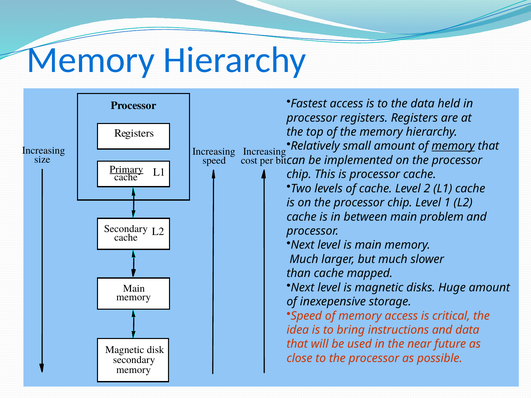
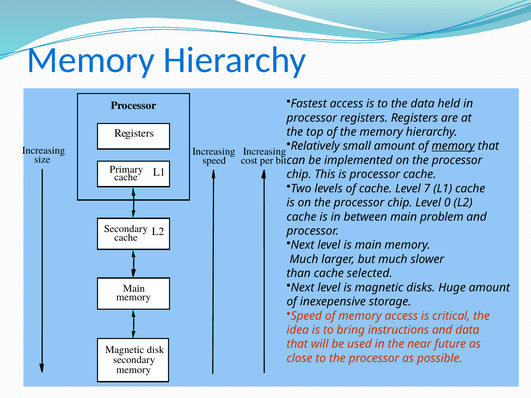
Primary underline: present -> none (126, 169)
2: 2 -> 7 (427, 189)
1: 1 -> 0 (447, 203)
mapped: mapped -> selected (370, 274)
